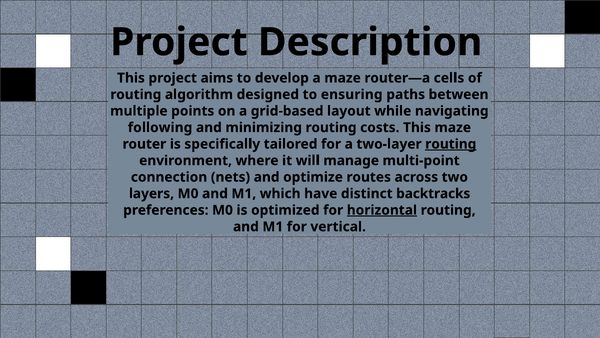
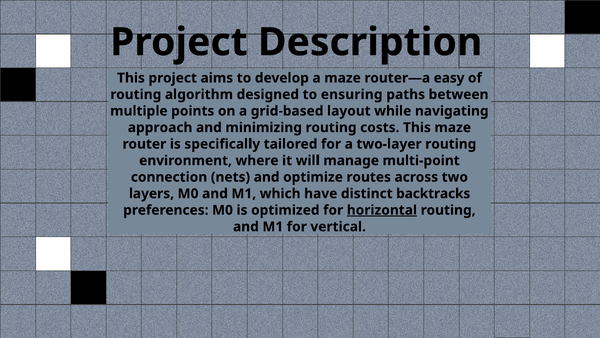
cells: cells -> easy (449, 78)
following: following -> approach (160, 127)
routing underline: present -> none (451, 144)
